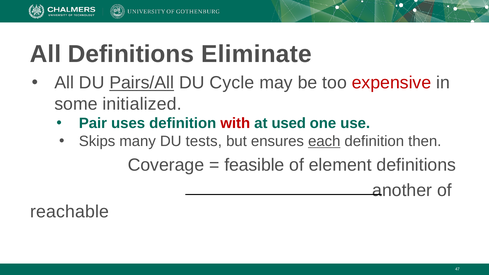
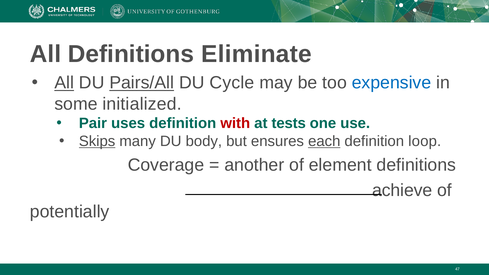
All underline: none -> present (64, 83)
expensive colour: red -> blue (392, 83)
used: used -> tests (289, 123)
Skips underline: none -> present (97, 141)
tests: tests -> body (204, 141)
then: then -> loop (425, 141)
feasible: feasible -> another (254, 165)
another: another -> achieve (402, 190)
reachable: reachable -> potentially (70, 212)
